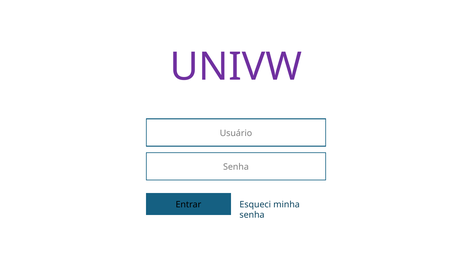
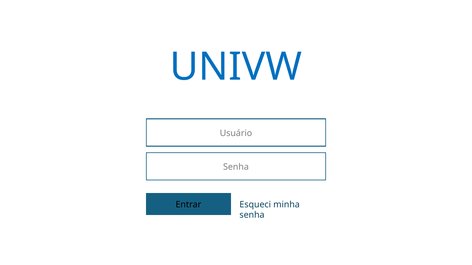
UNIVW colour: purple -> blue (236, 67)
